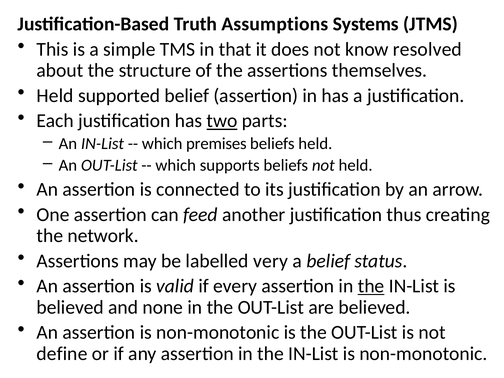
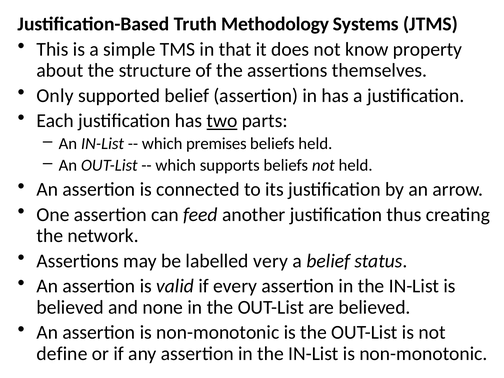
Assumptions: Assumptions -> Methodology (275, 24)
resolved: resolved -> property (428, 49)
Held: Held -> Only (55, 96)
the underline: present -> none (371, 286)
